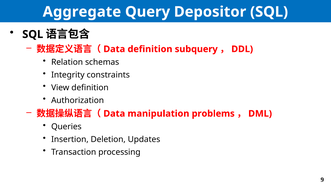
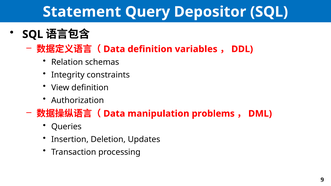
Aggregate: Aggregate -> Statement (82, 12)
subquery: subquery -> variables (196, 49)
